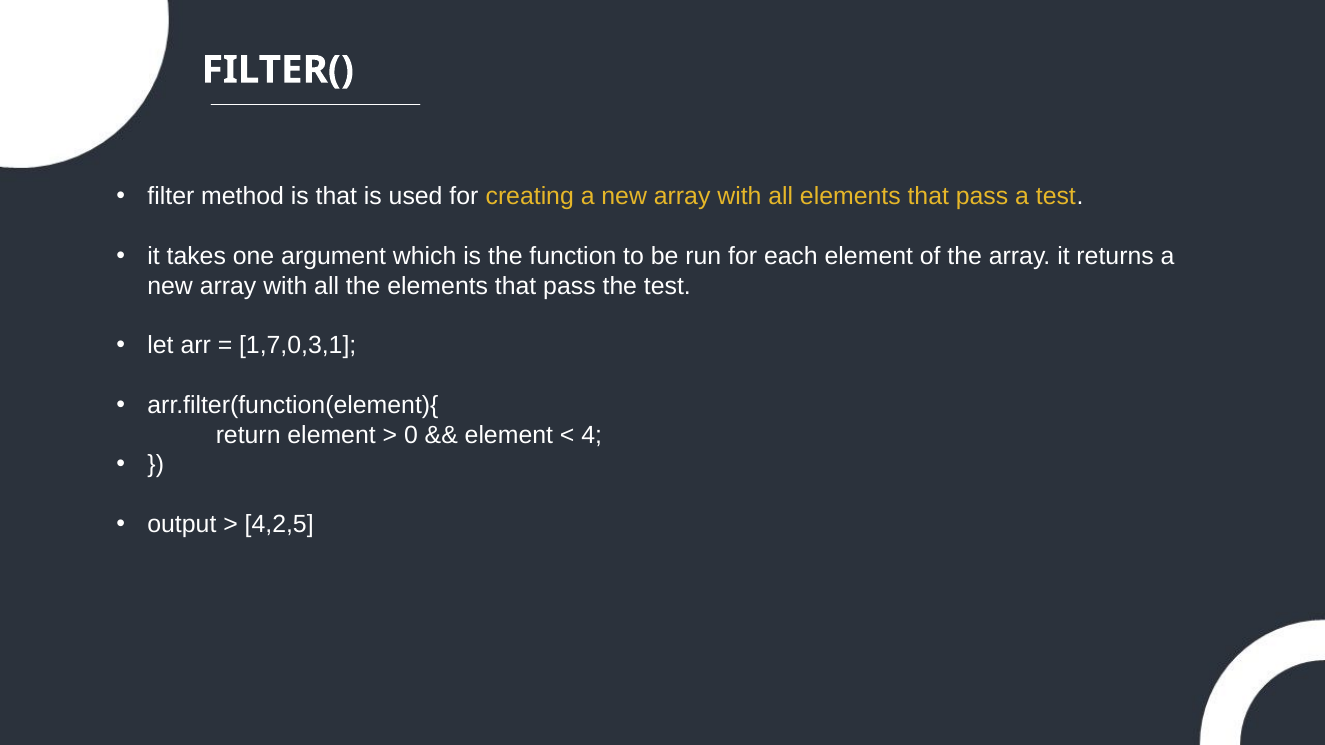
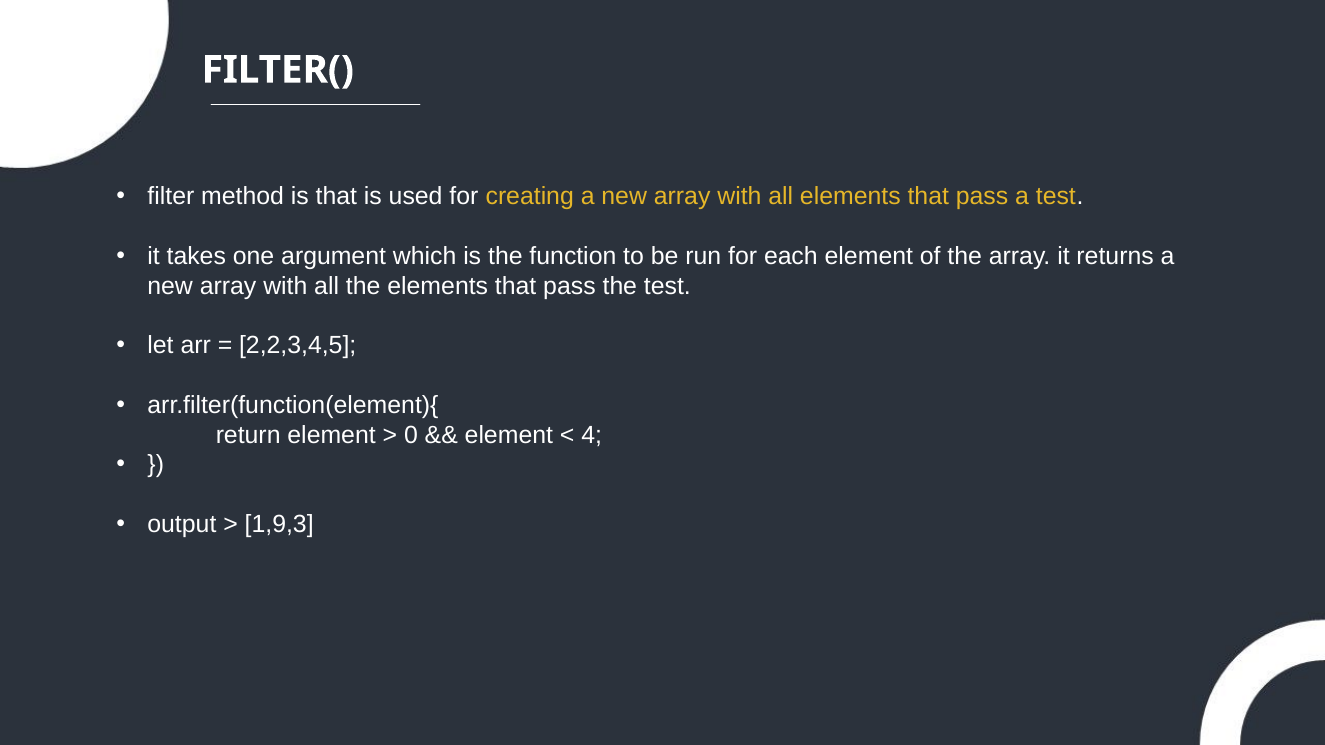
1,7,0,3,1: 1,7,0,3,1 -> 2,2,3,4,5 (298, 346)
4,2,5: 4,2,5 -> 1,9,3 (279, 525)
